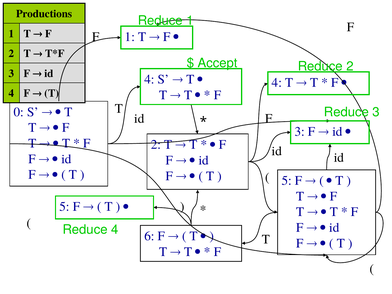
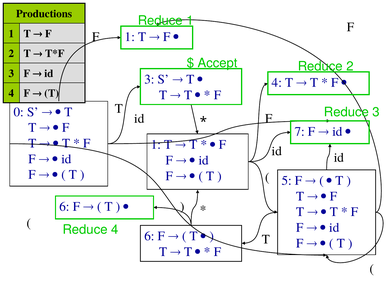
4: 4 -> 3 (149, 79)
3: 3 -> 7 (300, 132)
2: 2 -> 1 (156, 145)
5: 5 -> 6 (64, 207)
